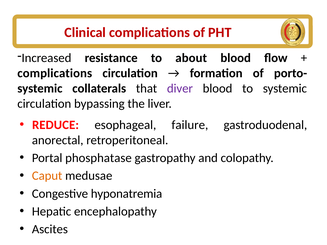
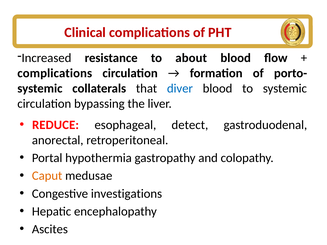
diver colour: purple -> blue (180, 89)
failure: failure -> detect (190, 125)
phosphatase: phosphatase -> hypothermia (99, 158)
hyponatremia: hyponatremia -> investigations (126, 194)
